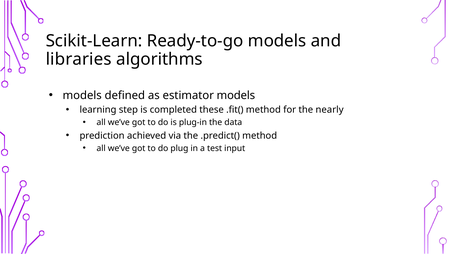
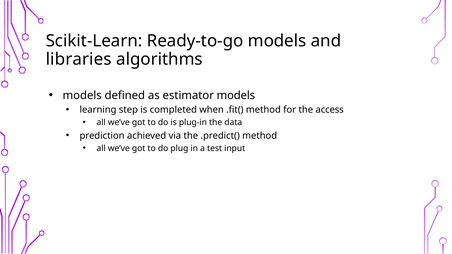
these: these -> when (212, 110)
nearly: nearly -> access (330, 110)
